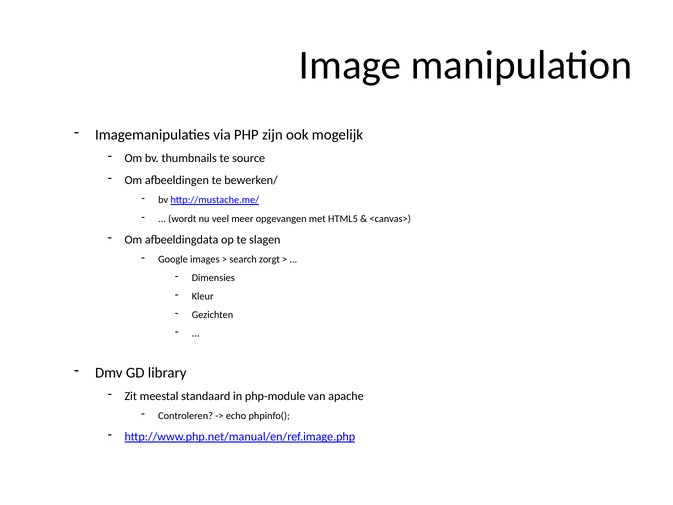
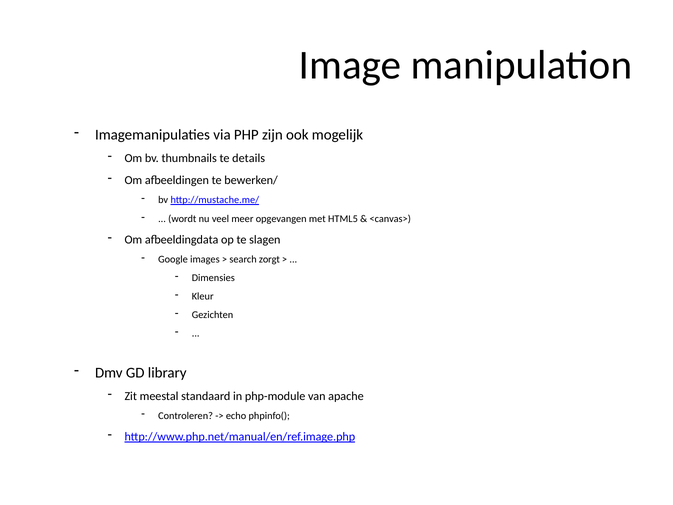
source: source -> details (249, 158)
